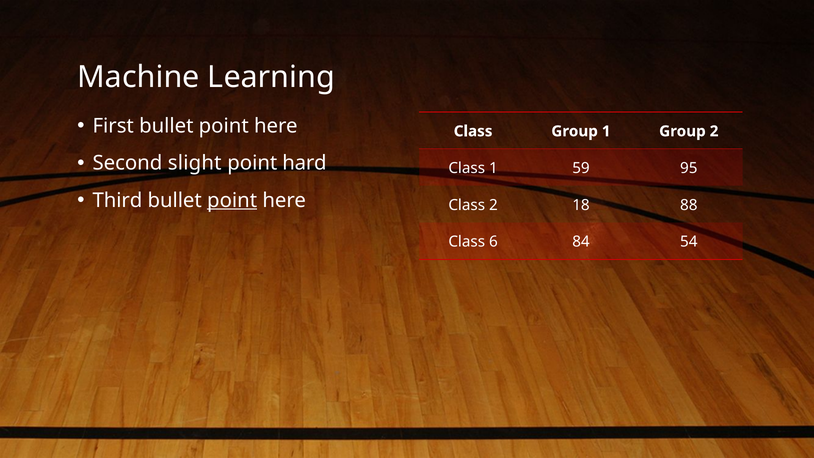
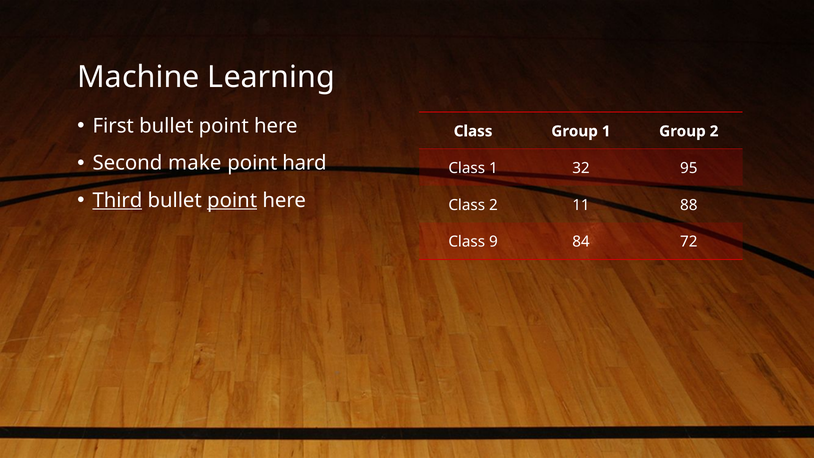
slight: slight -> make (195, 163)
59: 59 -> 32 (581, 168)
Third underline: none -> present (117, 200)
18: 18 -> 11 (581, 205)
6: 6 -> 9 (493, 242)
54: 54 -> 72 (689, 242)
